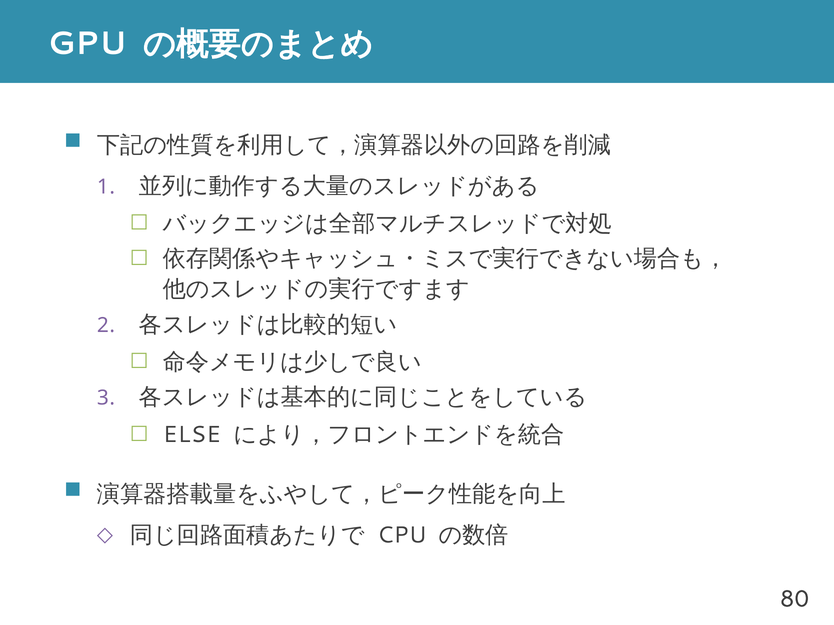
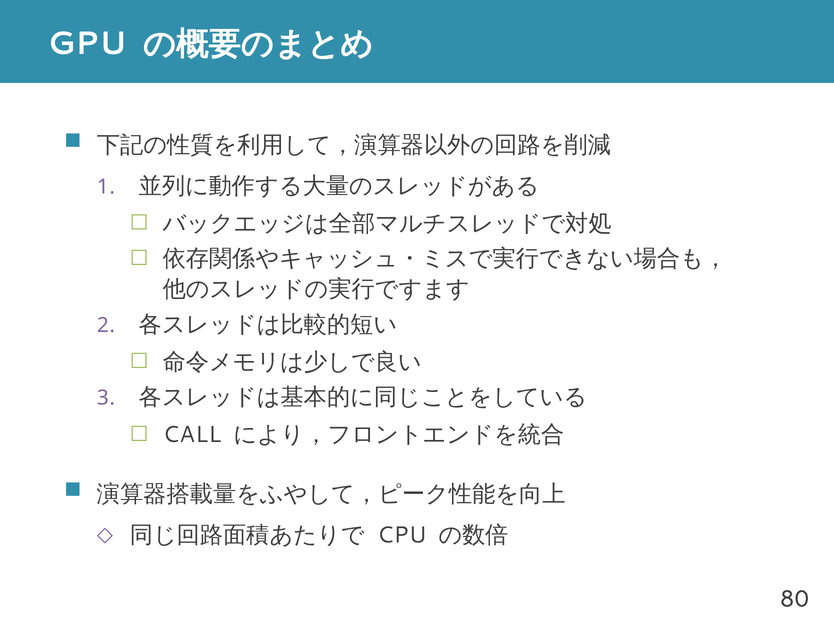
ELSE: ELSE -> CALL (192, 435)
